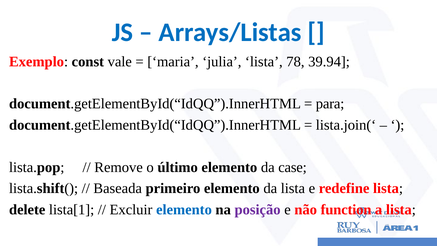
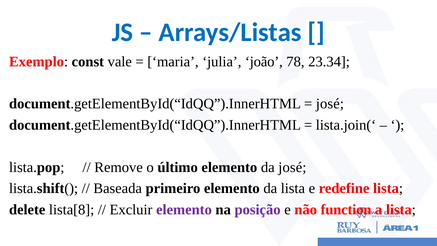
julia lista: lista -> joão (264, 62)
39.94: 39.94 -> 23.34 (329, 62)
para: para -> josé (330, 104)
da case: case -> josé (292, 167)
lista[1: lista[1 -> lista[8 (72, 209)
elemento colour: blue -> purple (184, 209)
